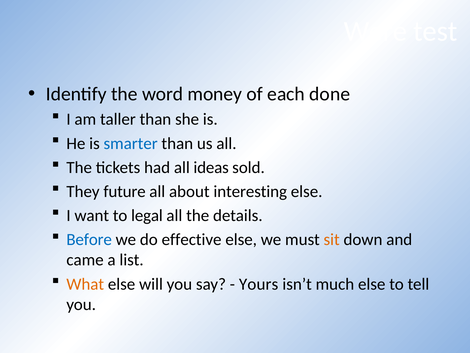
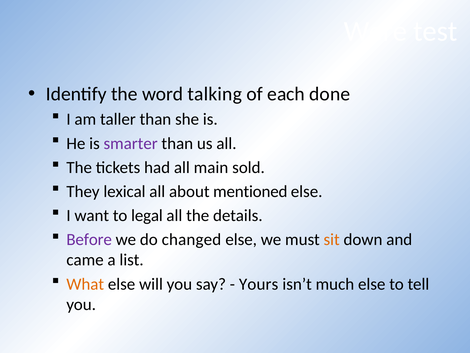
money: money -> talking (215, 94)
smarter colour: blue -> purple (131, 143)
ideas: ideas -> main (211, 167)
future: future -> lexical (124, 191)
interesting: interesting -> mentioned (250, 191)
Before colour: blue -> purple (89, 239)
effective: effective -> changed (191, 239)
